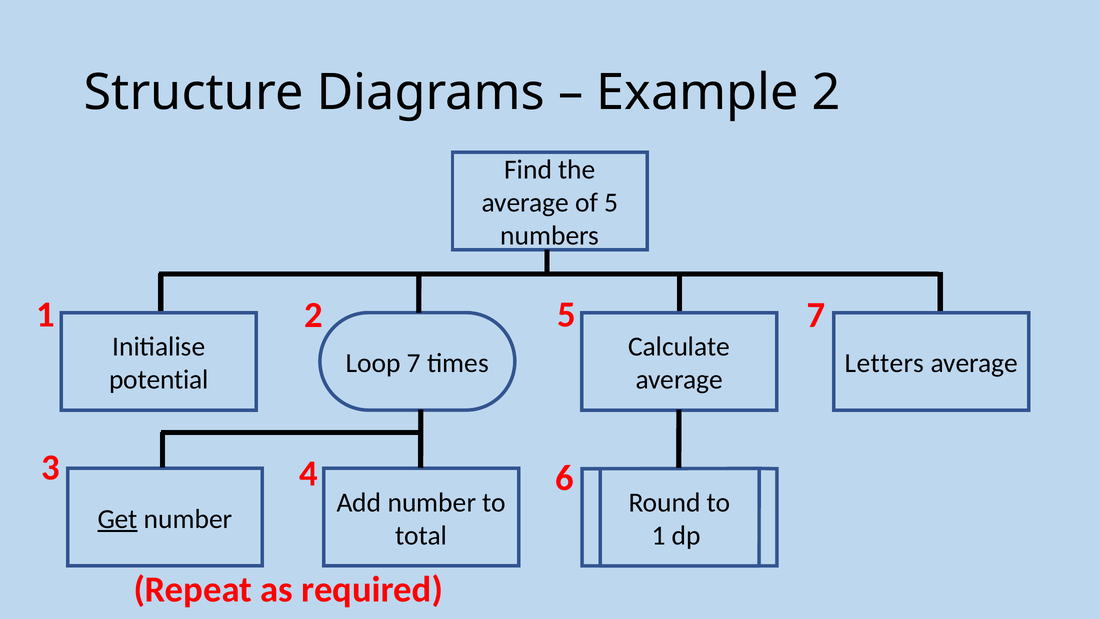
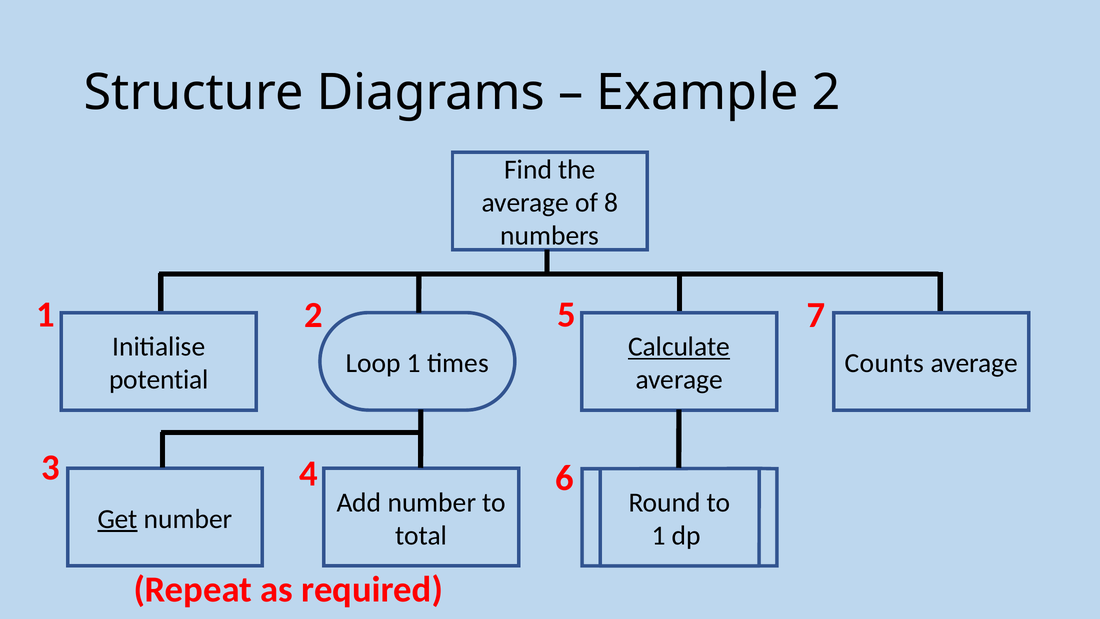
of 5: 5 -> 8 (611, 203)
Calculate underline: none -> present (679, 347)
Loop 7: 7 -> 1 (414, 363)
Letters: Letters -> Counts (885, 363)
